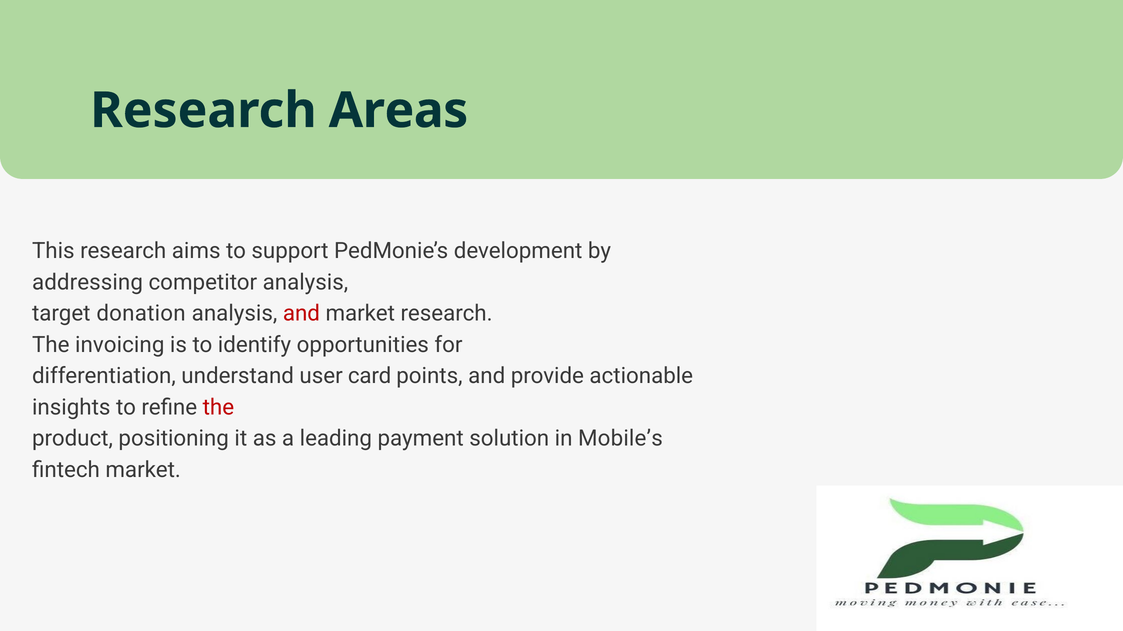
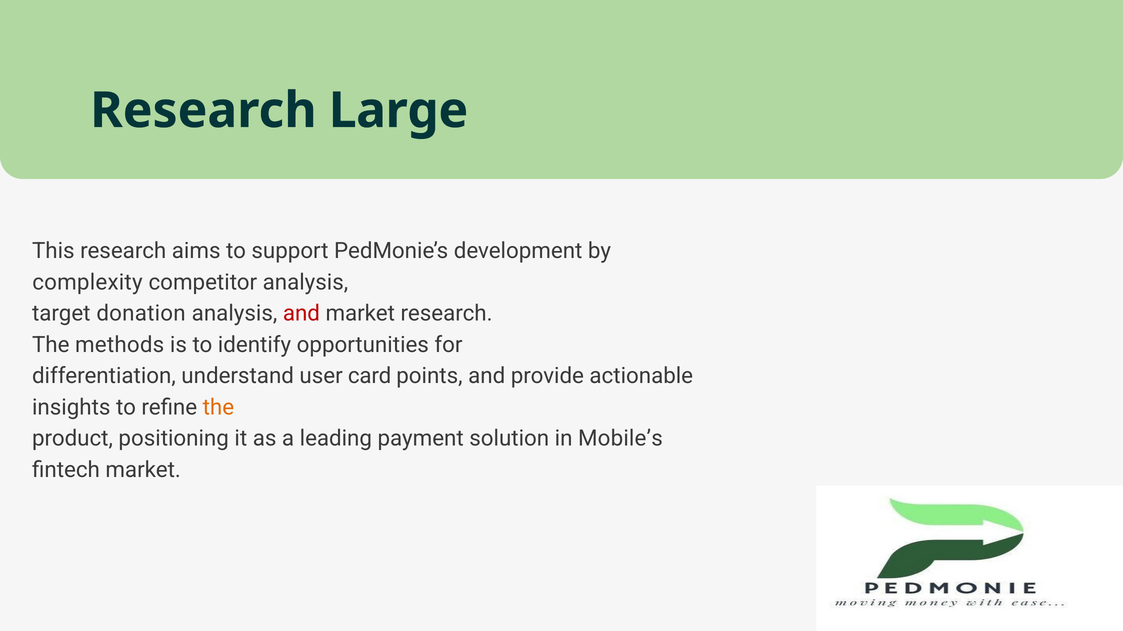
Areas: Areas -> Large (398, 111)
addressing: addressing -> complexity (87, 282)
invoicing: invoicing -> methods (120, 345)
the colour: red -> orange (218, 408)
